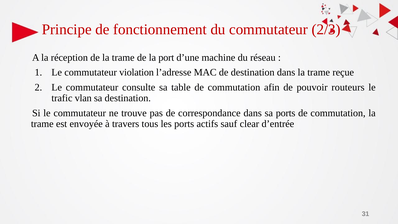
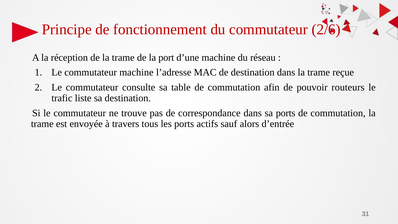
2/3: 2/3 -> 2/6 (326, 30)
commutateur violation: violation -> machine (136, 72)
vlan: vlan -> liste (83, 98)
clear: clear -> alors (249, 124)
